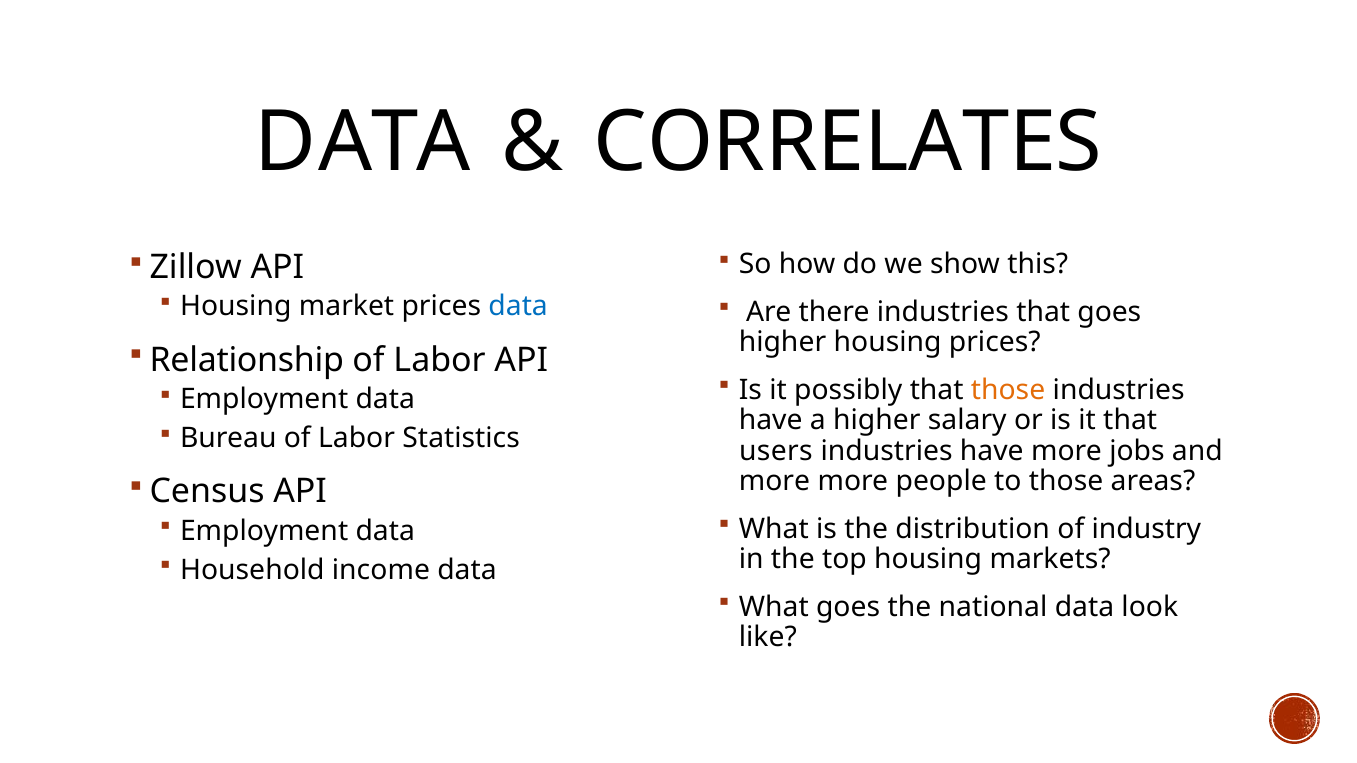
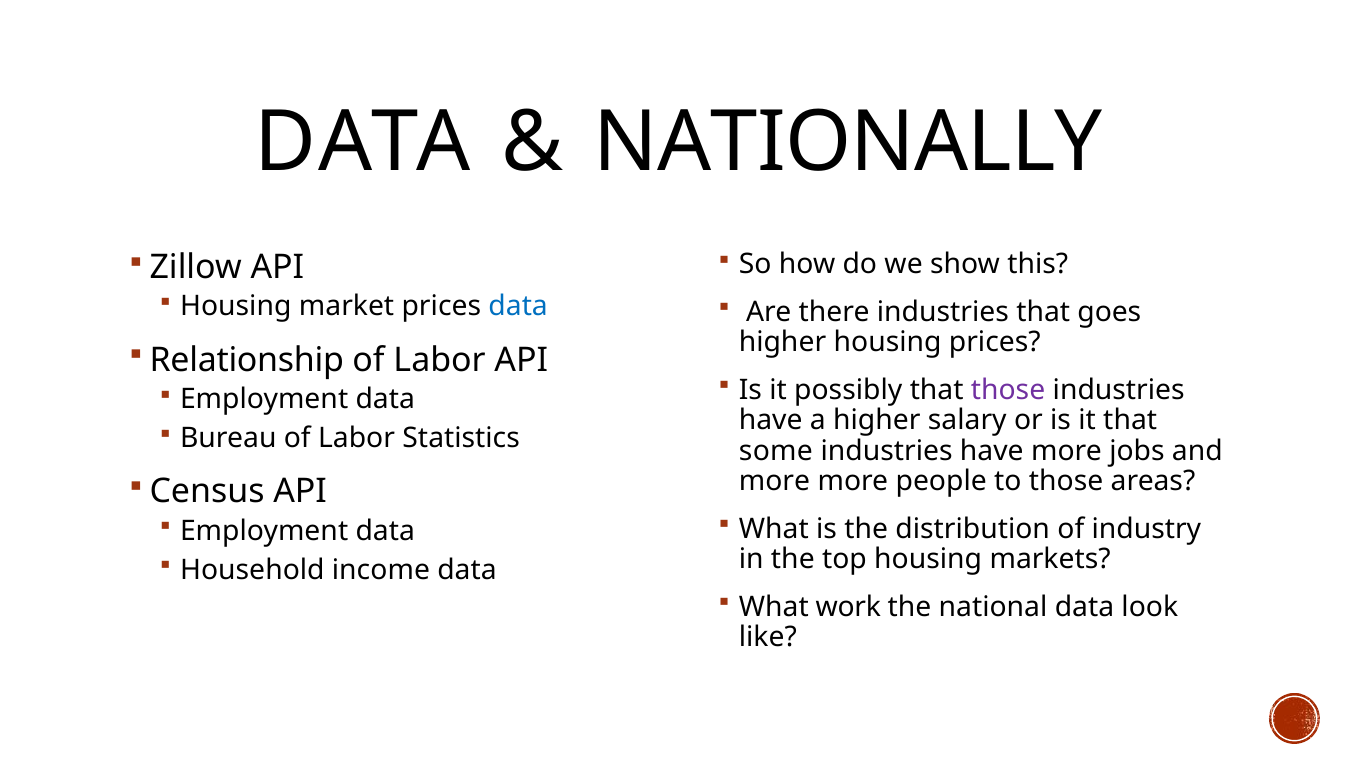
CORRELATES: CORRELATES -> NATIONALLY (848, 143)
those colour: orange -> purple (1008, 390)
users: users -> some (776, 451)
What goes: goes -> work (848, 607)
